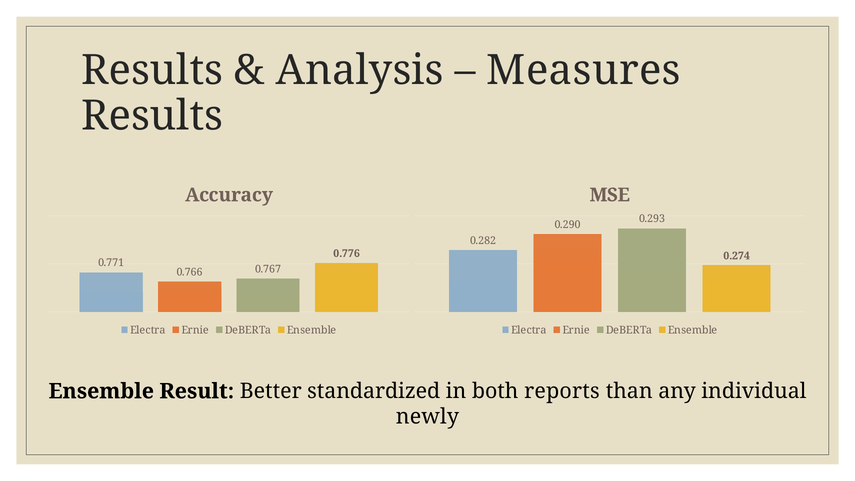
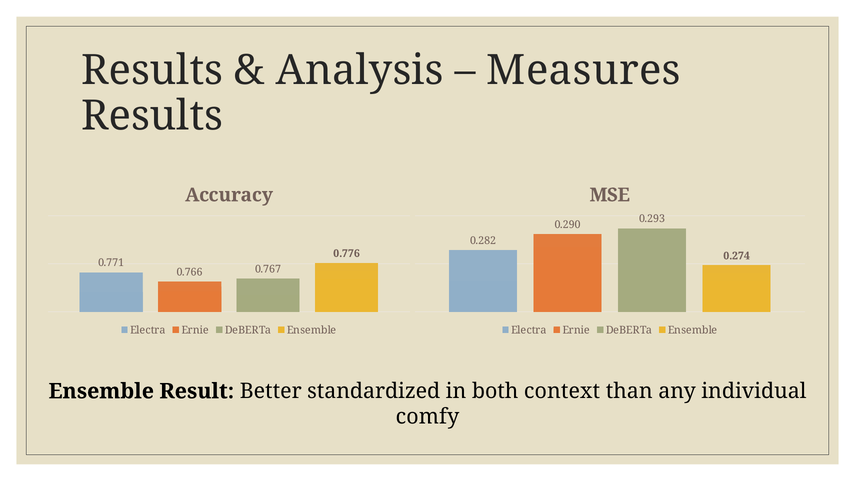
reports: reports -> context (562, 391)
newly: newly -> comfy (427, 417)
